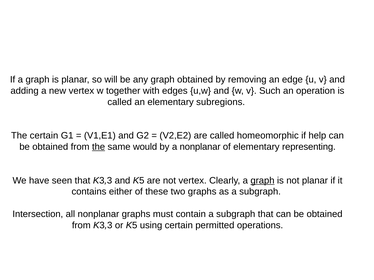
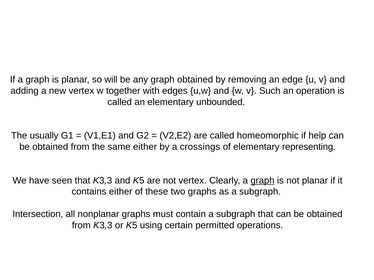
subregions: subregions -> unbounded (221, 102)
The certain: certain -> usually (44, 136)
the underline: present -> none (99, 147)
same would: would -> either (145, 147)
a nonplanar: nonplanar -> crossings (200, 147)
